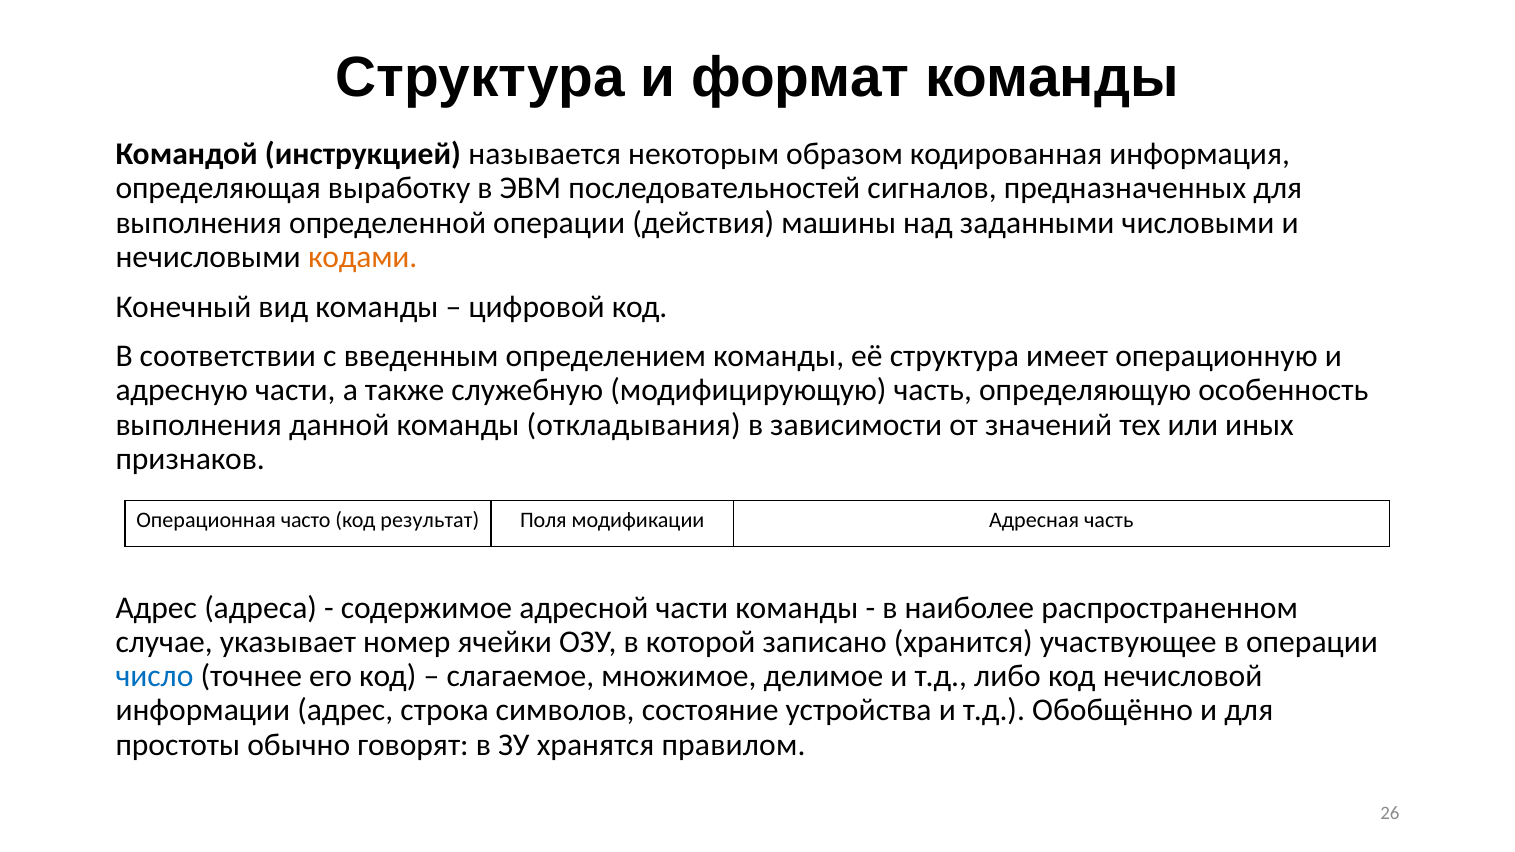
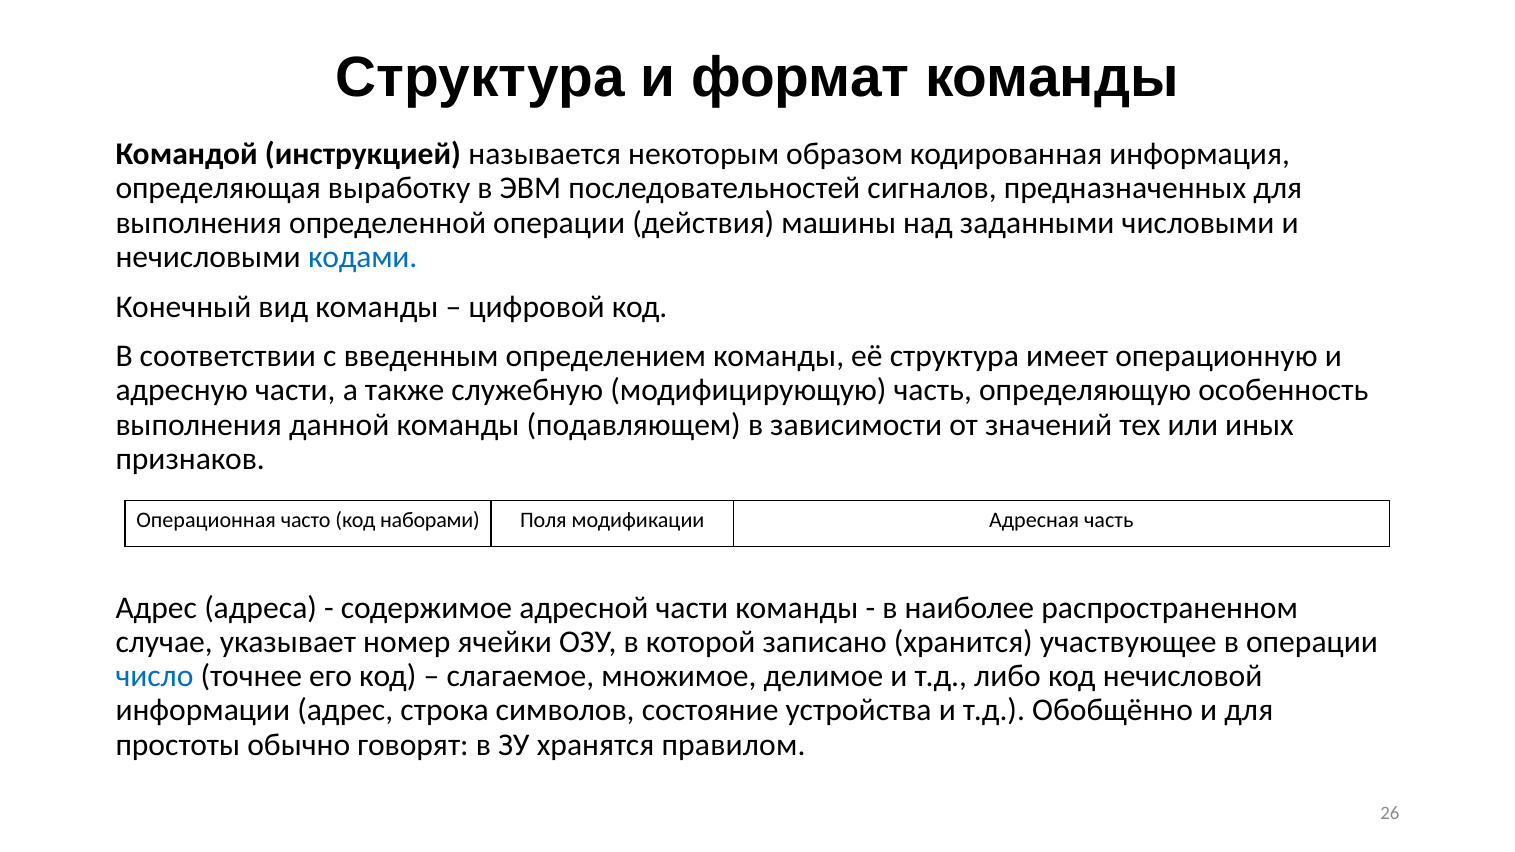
кодами colour: orange -> blue (363, 257)
откладывания: откладывания -> подавляющем (634, 425)
результат: результат -> наборами (430, 520)
